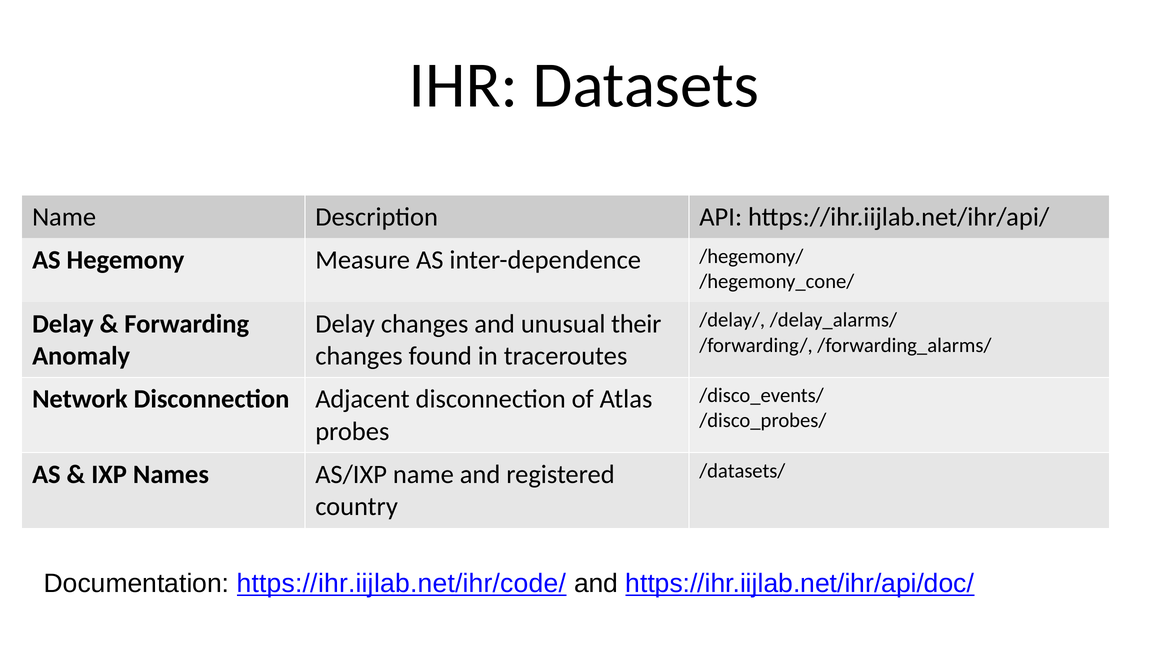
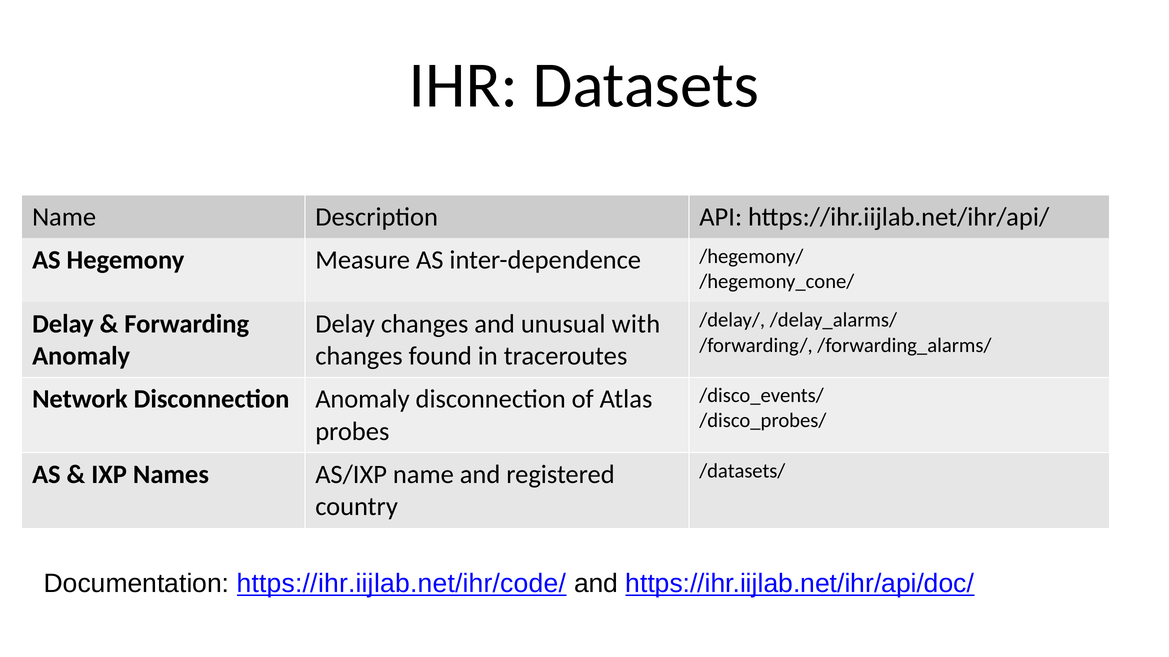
their: their -> with (636, 324)
Disconnection Adjacent: Adjacent -> Anomaly (362, 399)
